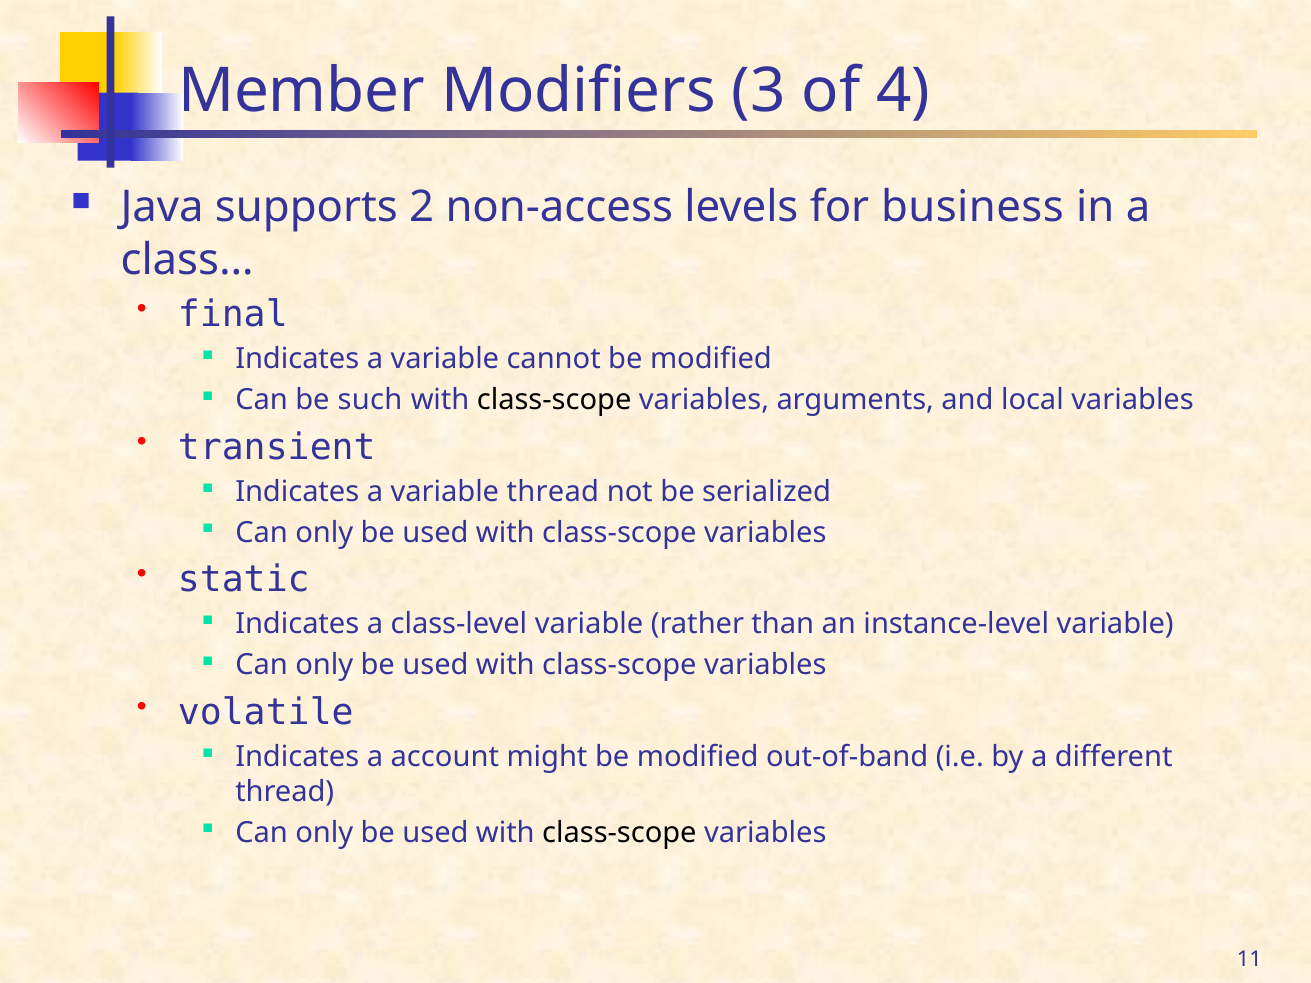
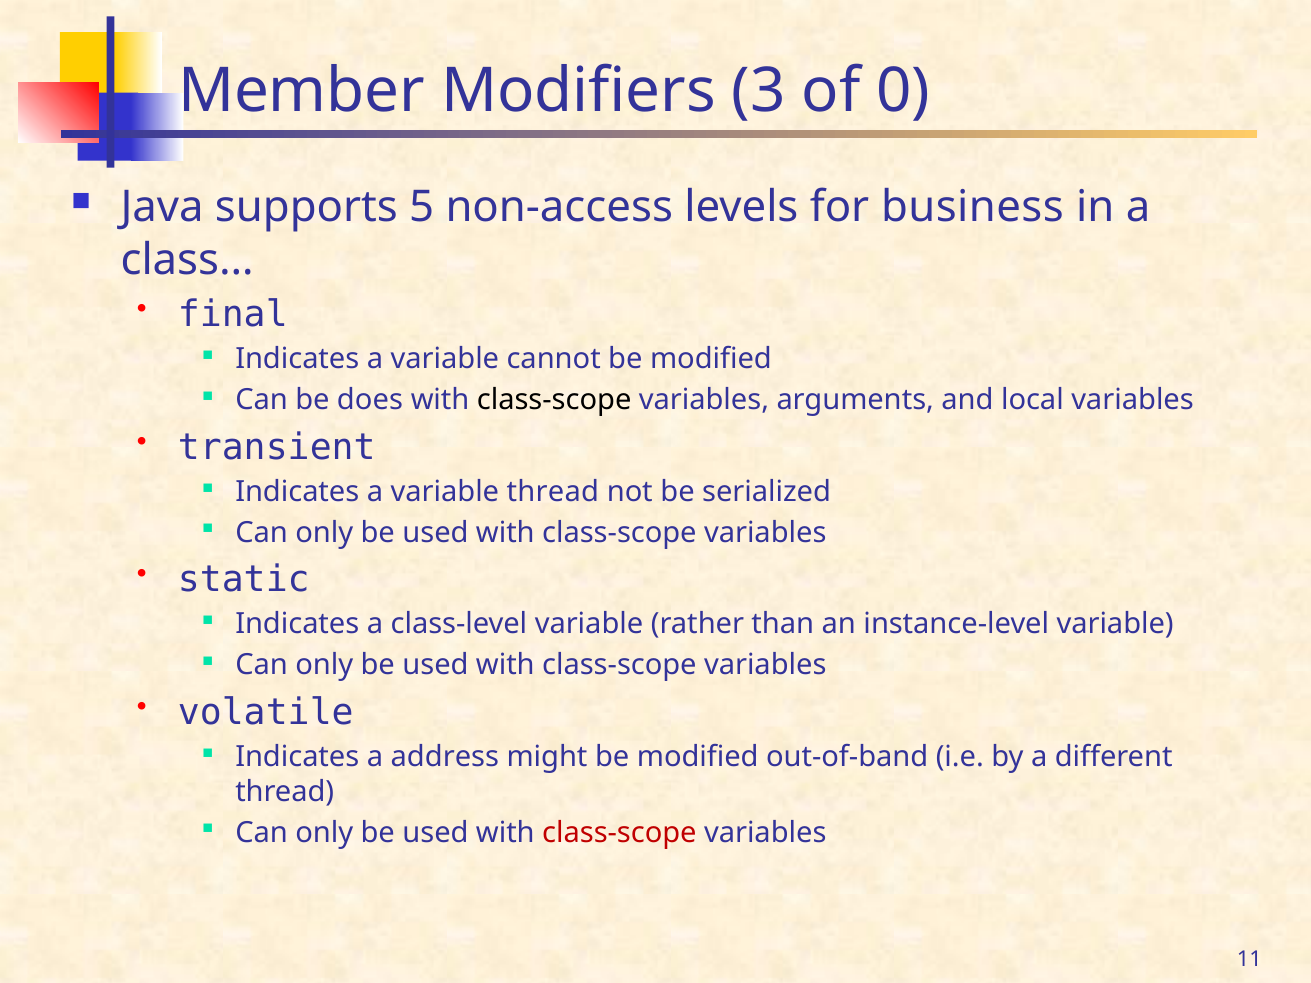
4: 4 -> 0 (903, 91)
2: 2 -> 5 (422, 207)
such: such -> does (370, 400)
account: account -> address (445, 757)
class-scope colour: black -> red (619, 833)
